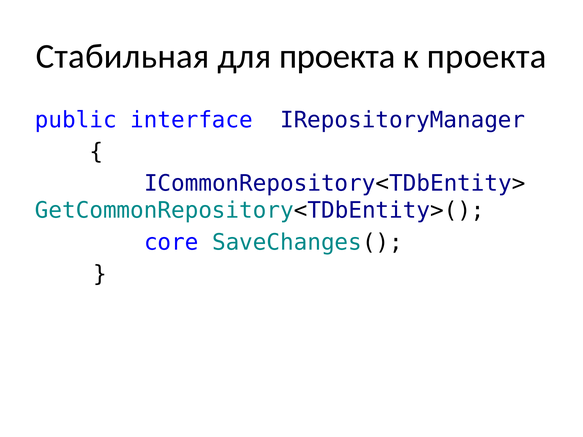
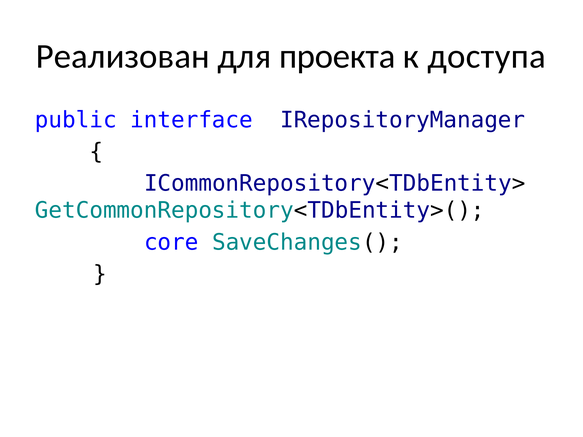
Стабильная: Стабильная -> Реализован (123, 56)
к проекта: проекта -> доступа (487, 56)
